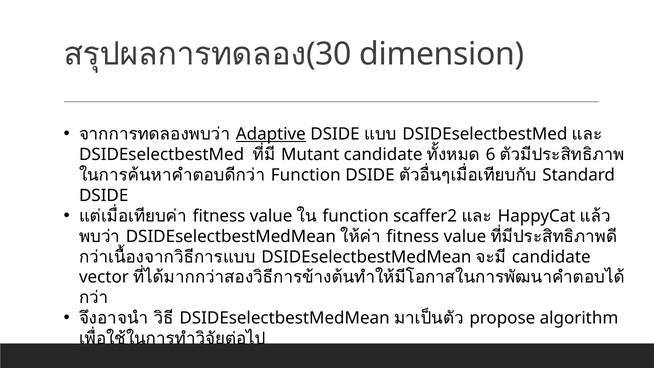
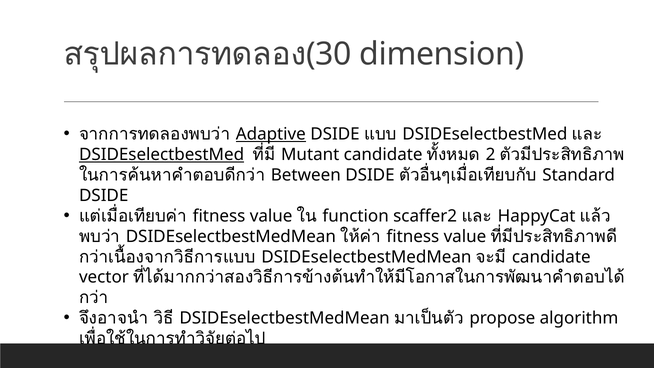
DSIDEselectbestMed underline: none -> present (162, 155)
6: 6 -> 2 (491, 155)
Function: Function -> Between (306, 175)
